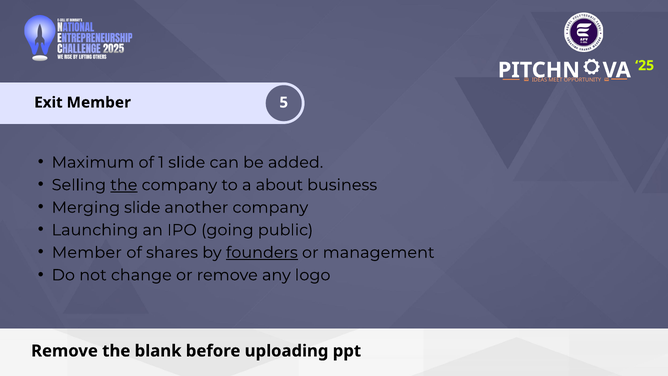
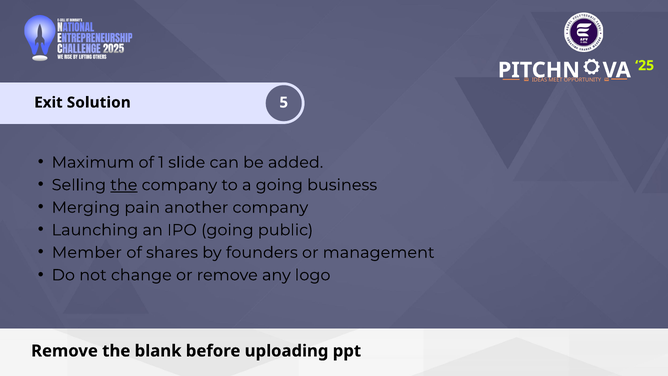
Exit Member: Member -> Solution (99, 102)
a about: about -> going (279, 185)
Merging slide: slide -> pain (142, 207)
founders underline: present -> none (262, 252)
